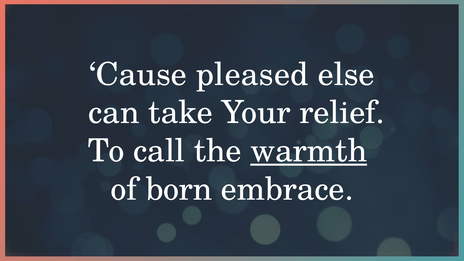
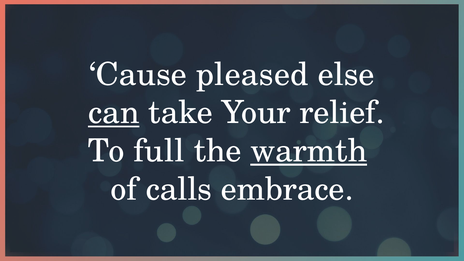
can underline: none -> present (114, 113)
call: call -> full (159, 151)
born: born -> calls (179, 189)
